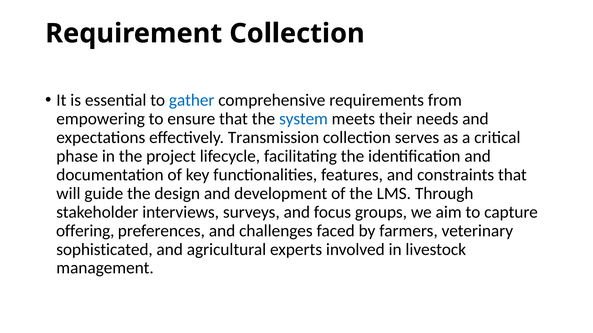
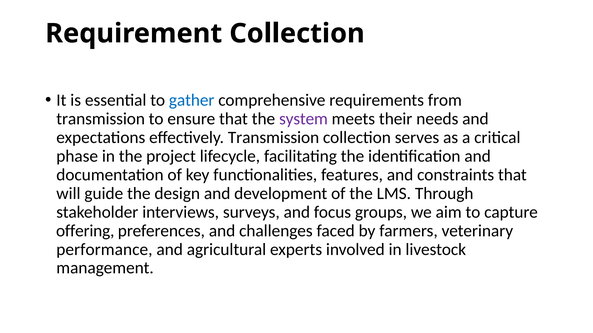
empowering: empowering -> transmission (101, 119)
system colour: blue -> purple (303, 119)
sophisticated: sophisticated -> performance (104, 250)
